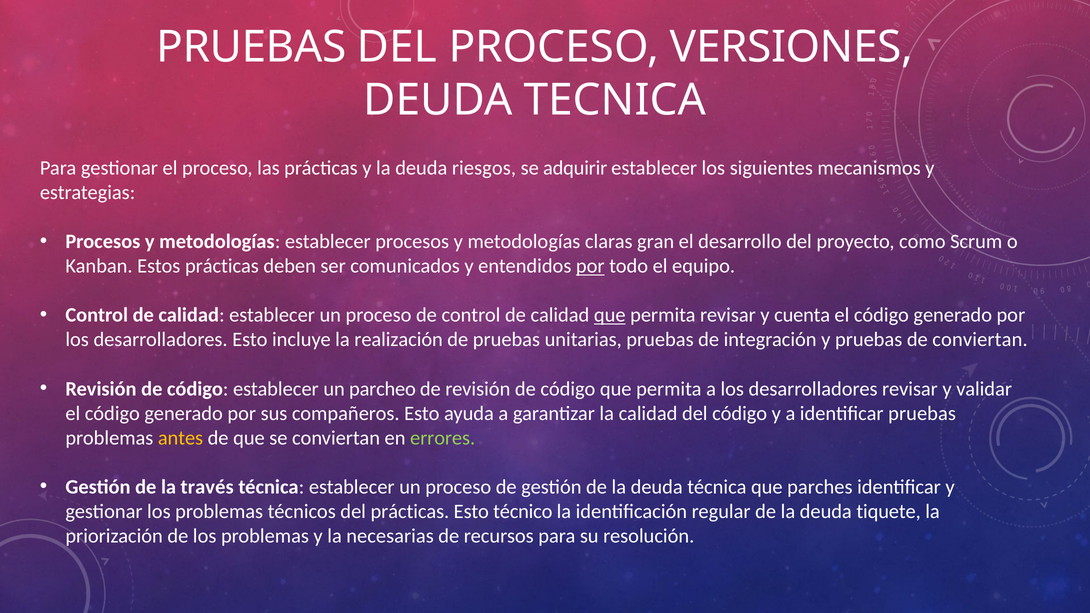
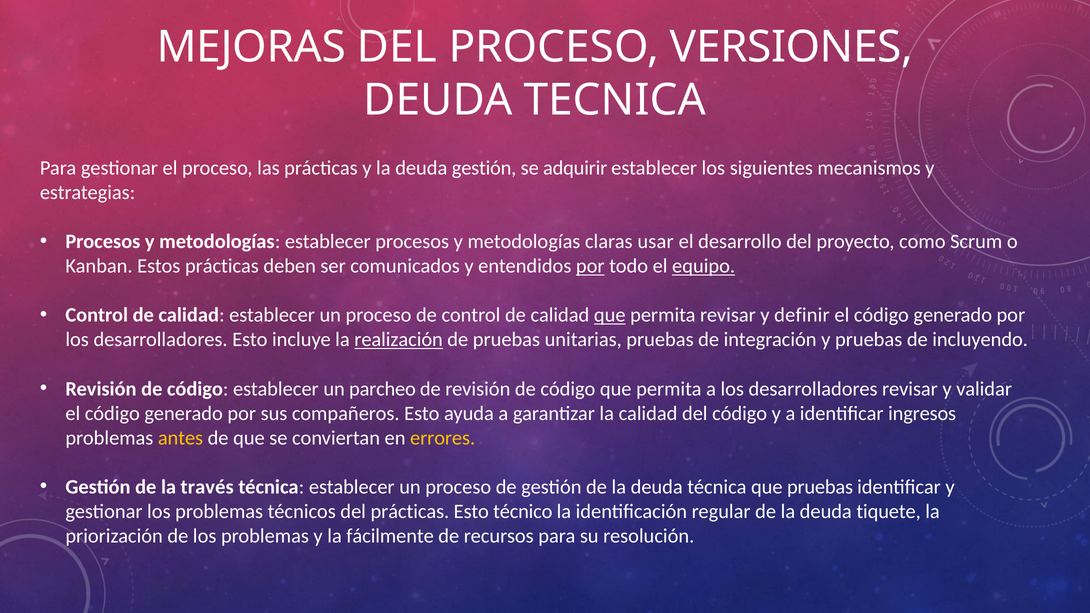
PRUEBAS: PRUEBAS -> MEJORAS (251, 47)
deuda riesgos: riesgos -> gestión (484, 168)
gran: gran -> usar (656, 242)
equipo underline: none -> present (704, 266)
cuenta: cuenta -> definir (802, 315)
realización underline: none -> present (399, 340)
de conviertan: conviertan -> incluyendo (980, 340)
identificar pruebas: pruebas -> ingresos (922, 413)
errores colour: light green -> yellow (443, 438)
que parches: parches -> pruebas (820, 487)
necesarias: necesarias -> fácilmente (390, 536)
